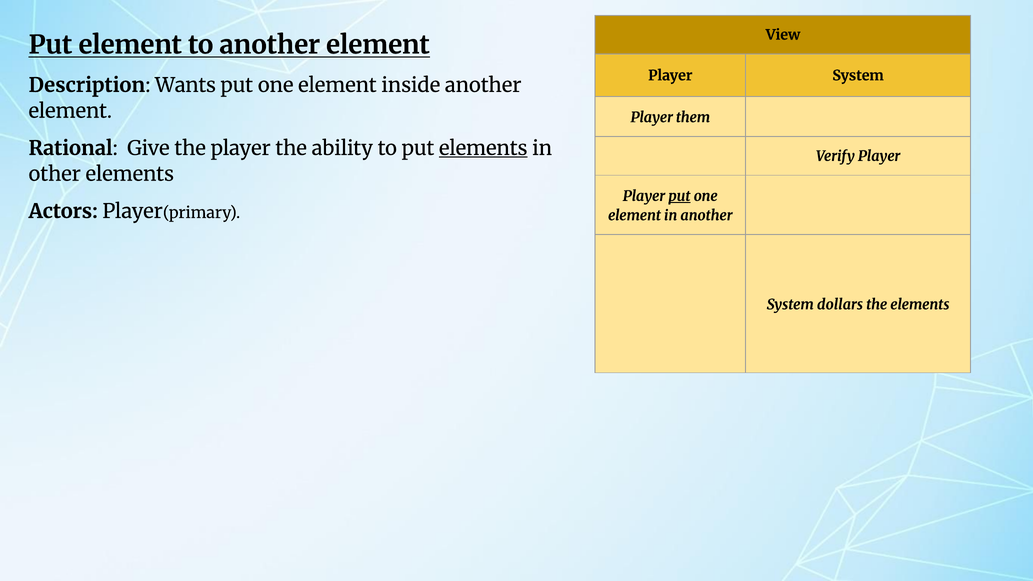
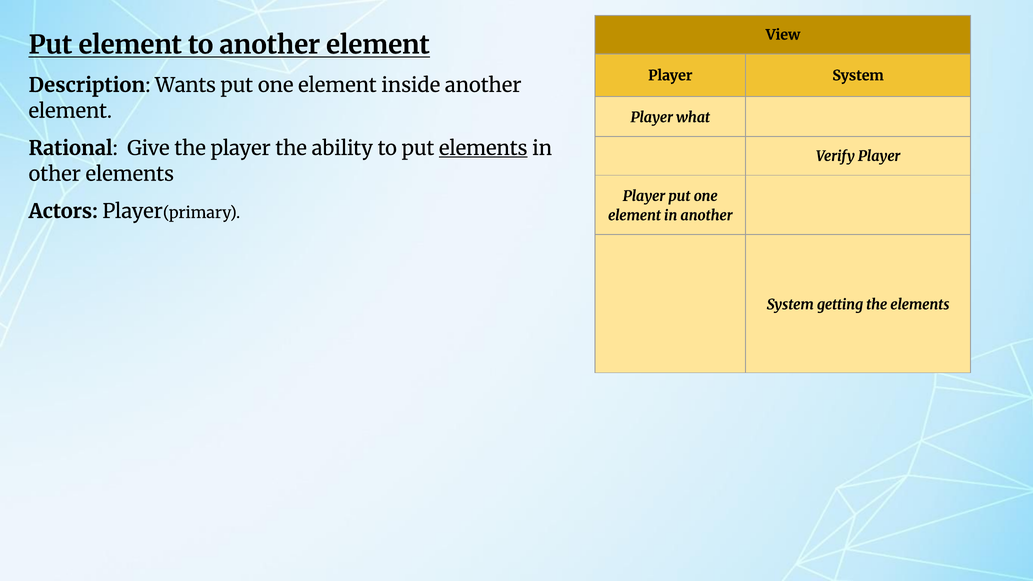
them: them -> what (693, 118)
put underline: present -> none (679, 196)
dollars: dollars -> getting (840, 305)
